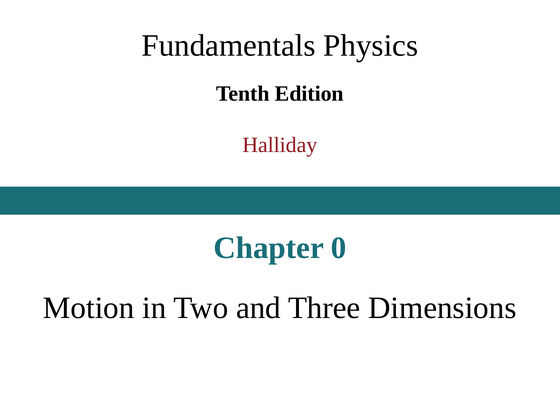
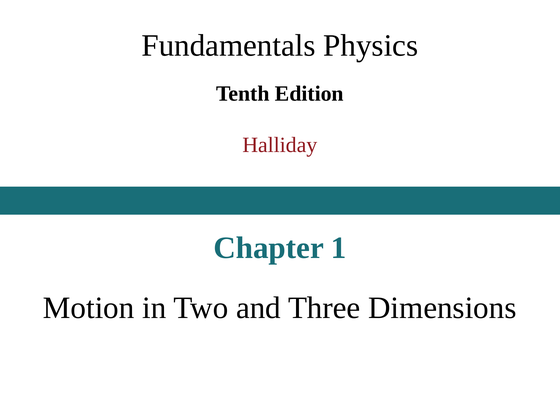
0: 0 -> 1 (339, 248)
